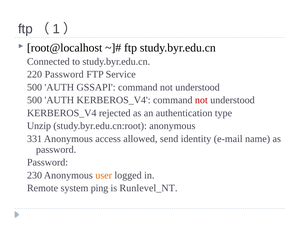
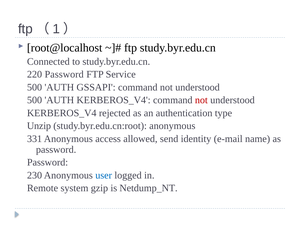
user colour: orange -> blue (104, 175)
ping: ping -> gzip (99, 188)
Runlevel_NT: Runlevel_NT -> Netdump_NT (149, 188)
